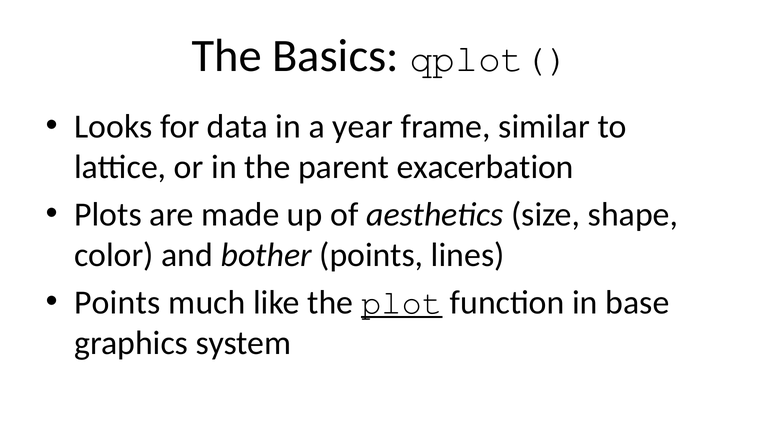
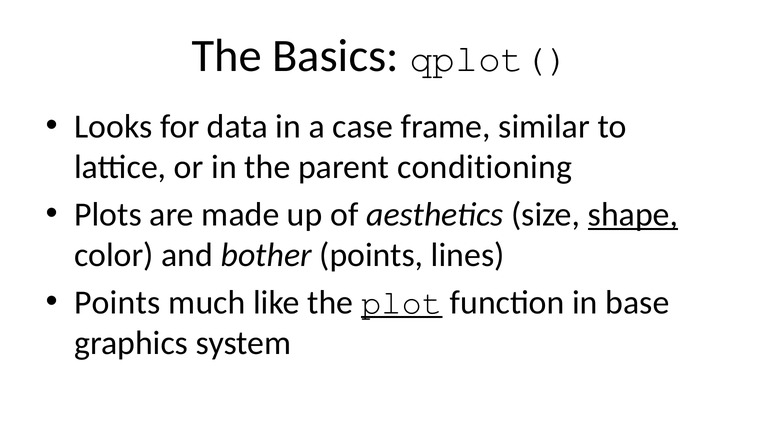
year: year -> case (363, 126)
exacerbation: exacerbation -> conditioning (485, 167)
shape underline: none -> present (633, 214)
